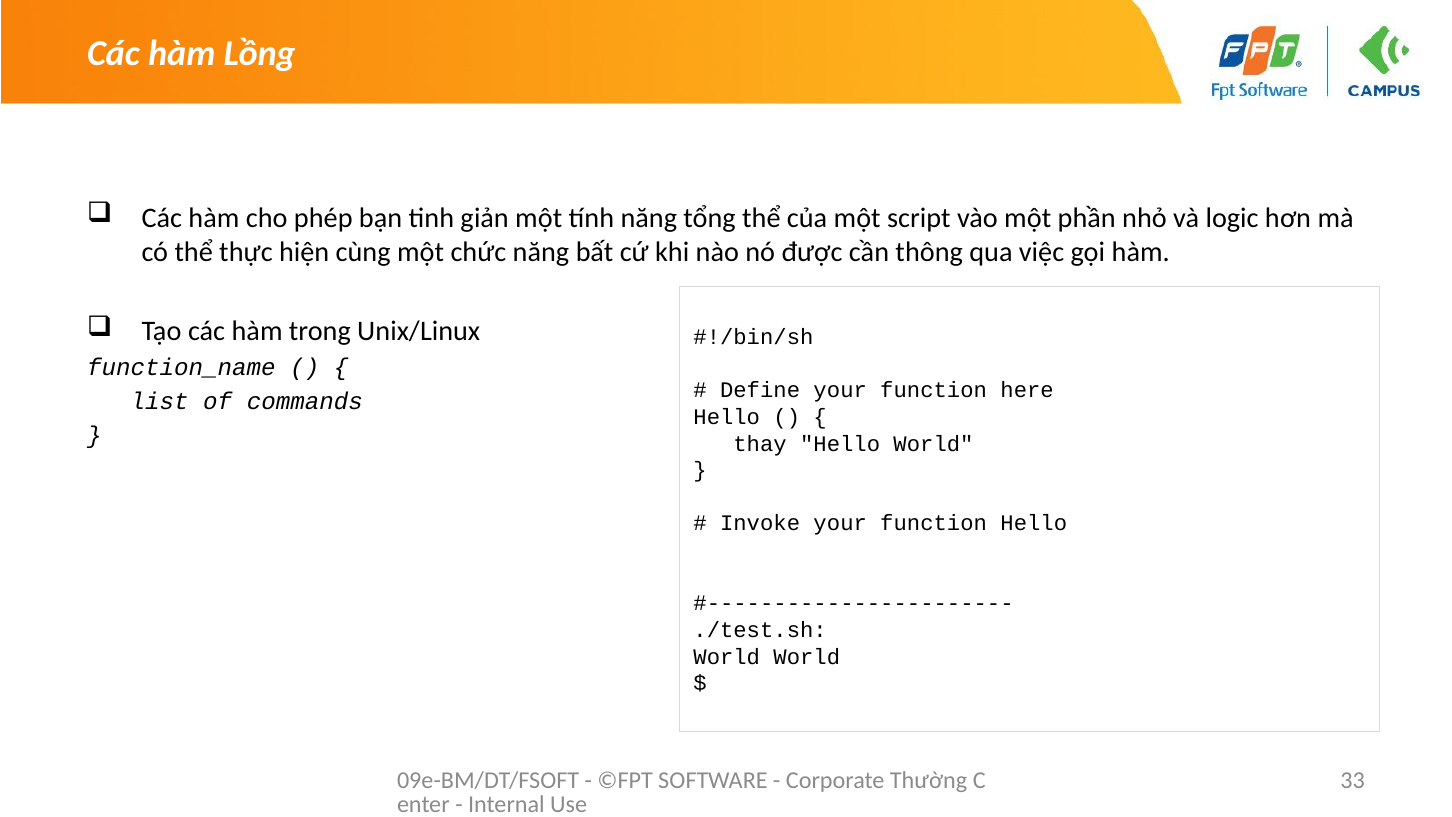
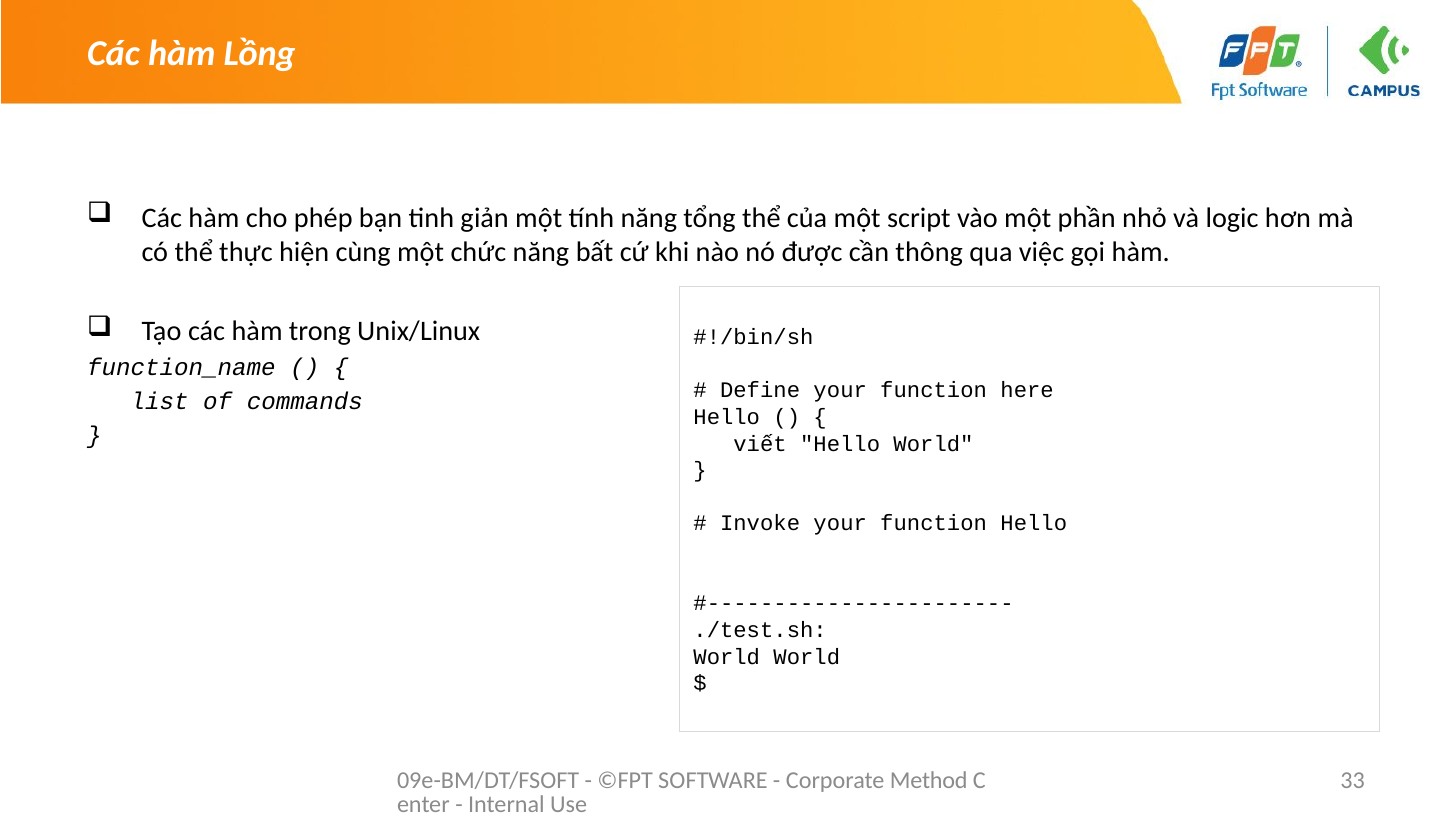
thay: thay -> viết (760, 444)
Thường: Thường -> Method (929, 780)
